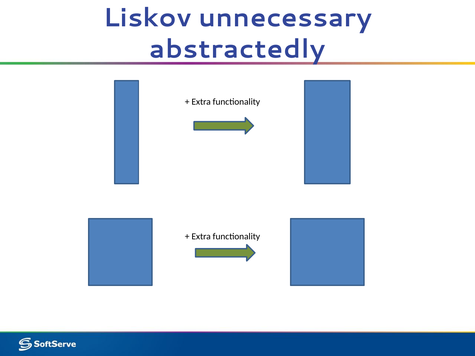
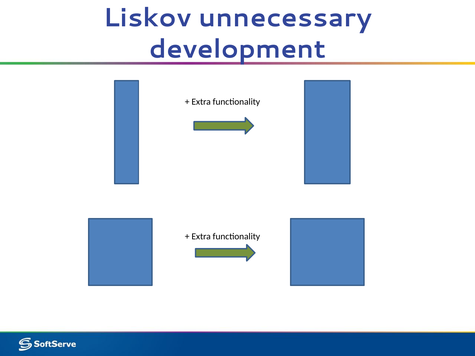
abstractedly: abstractedly -> development (238, 49)
